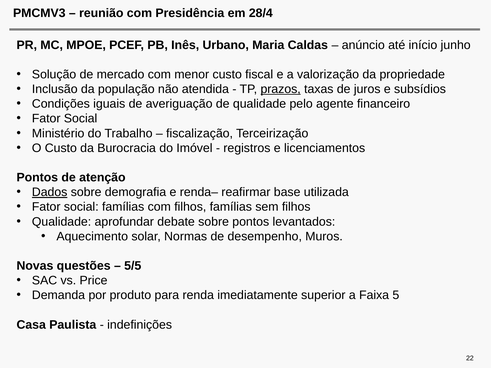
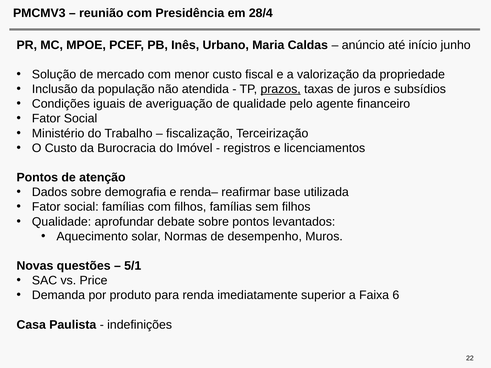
Dados underline: present -> none (50, 192)
5/5: 5/5 -> 5/1 (133, 266)
5: 5 -> 6 (396, 295)
